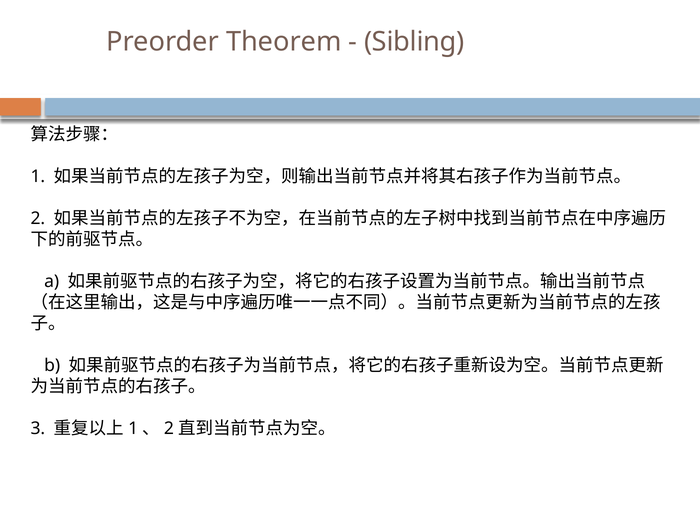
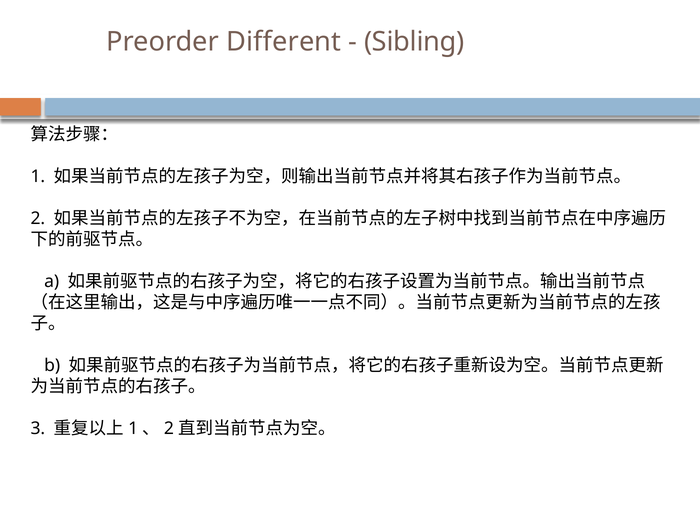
Theorem: Theorem -> Different (284, 42)
